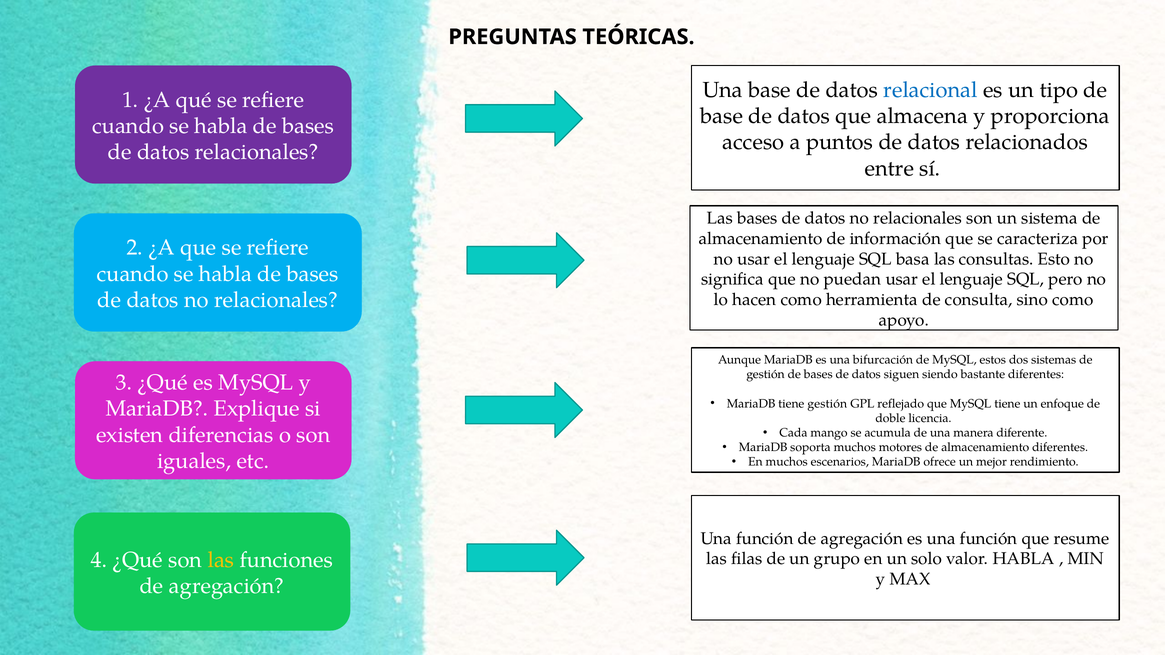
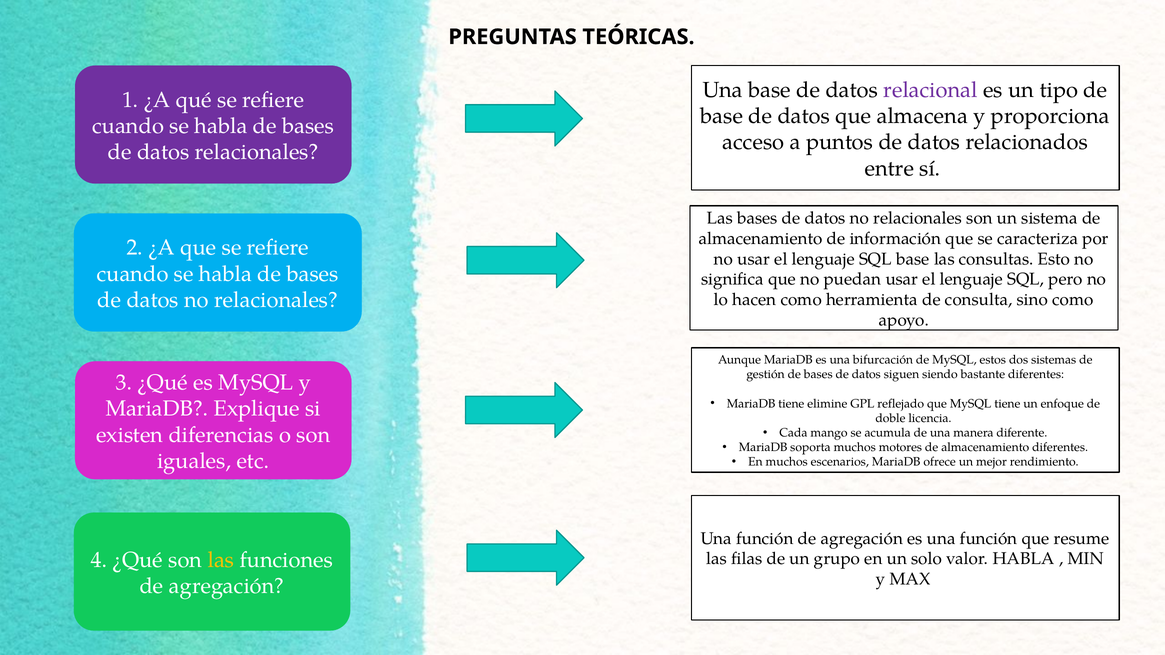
relacional colour: blue -> purple (931, 90)
SQL basa: basa -> base (913, 259)
tiene gestión: gestión -> elimine (827, 404)
